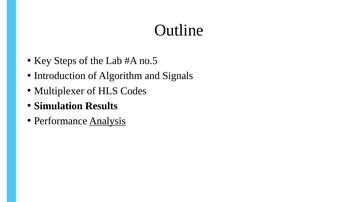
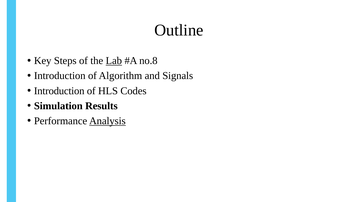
Lab underline: none -> present (114, 61)
no.5: no.5 -> no.8 (148, 61)
Multiplexer: Multiplexer -> Introduction (59, 91)
